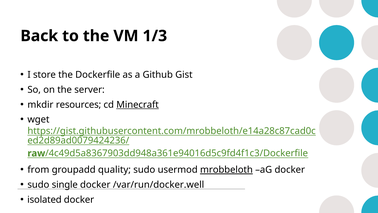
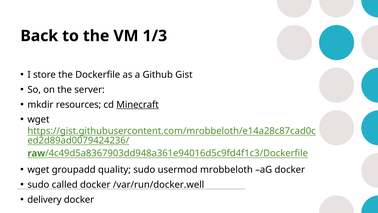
from: from -> wget (38, 170)
mrobbeloth underline: present -> none (226, 170)
single: single -> called (65, 184)
isolated: isolated -> delivery (44, 199)
